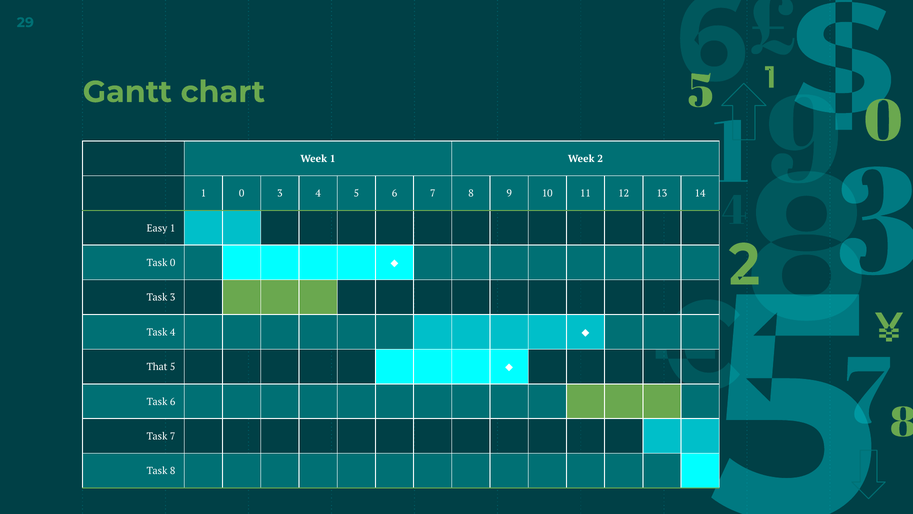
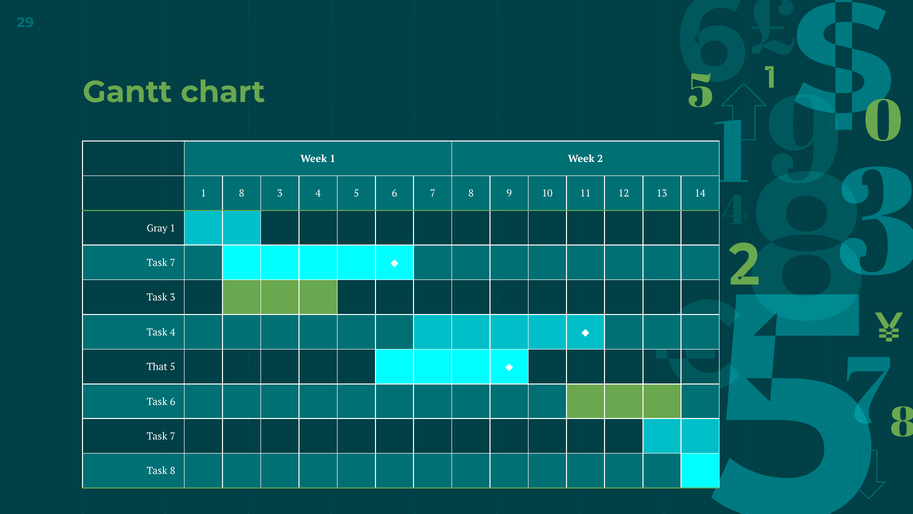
1 0: 0 -> 8 (242, 193)
Easy: Easy -> Gray (157, 228)
0: 0 -> 7 (173, 263)
